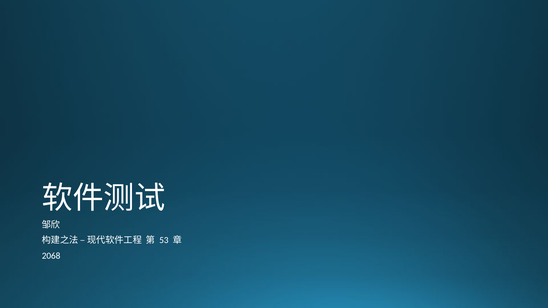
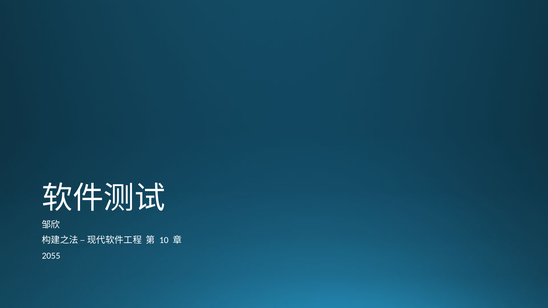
53: 53 -> 10 (164, 240)
2068: 2068 -> 2055 (51, 256)
